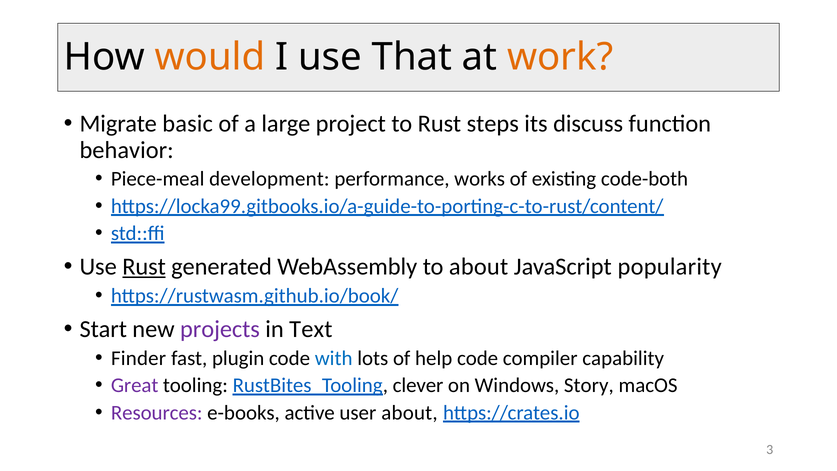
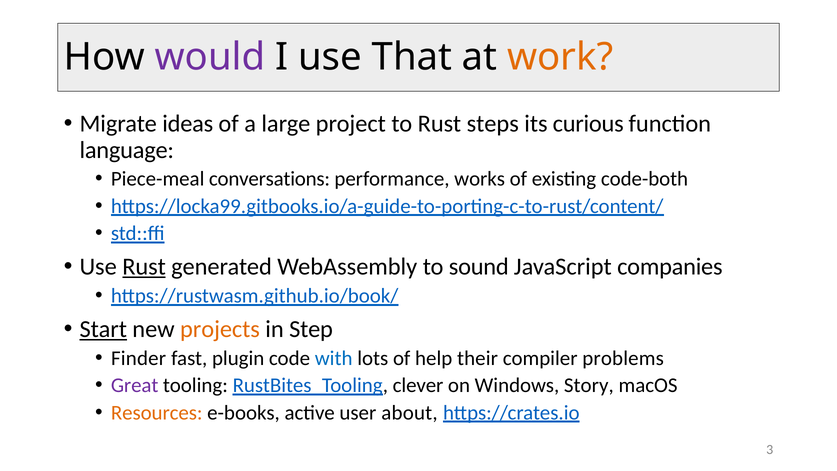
would colour: orange -> purple (210, 57)
basic: basic -> ideas (188, 124)
discuss: discuss -> curious (588, 124)
behavior: behavior -> language (127, 150)
development: development -> conversations (270, 179)
to about: about -> sound (479, 267)
popularity: popularity -> companies (670, 267)
Start underline: none -> present (103, 329)
projects colour: purple -> orange (220, 329)
Text: Text -> Step (311, 329)
help code: code -> their (477, 358)
capability: capability -> problems (623, 358)
Resources colour: purple -> orange (157, 413)
